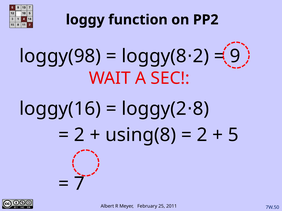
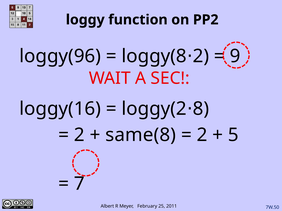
loggy(98: loggy(98 -> loggy(96 (60, 56)
using(8: using(8 -> same(8 (141, 135)
